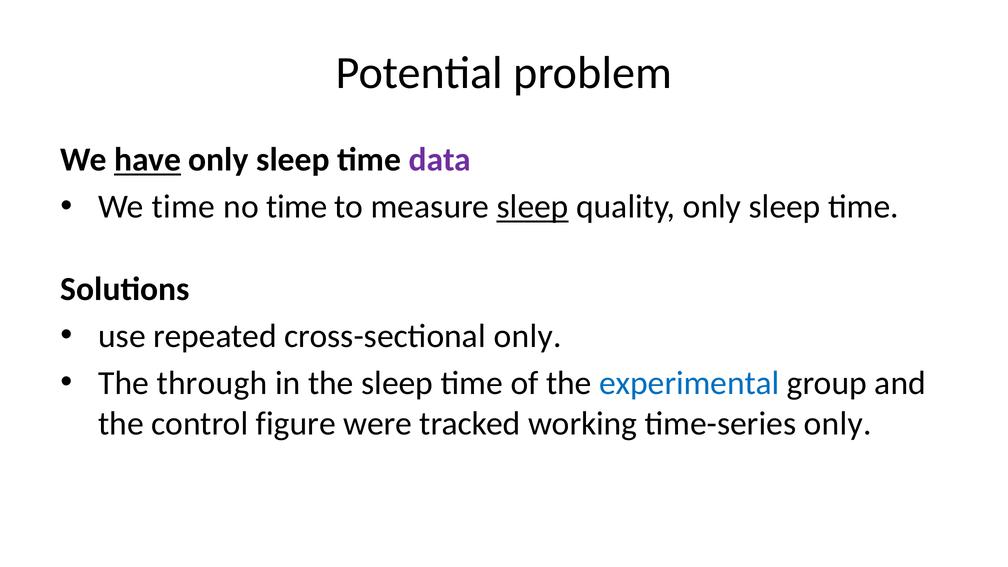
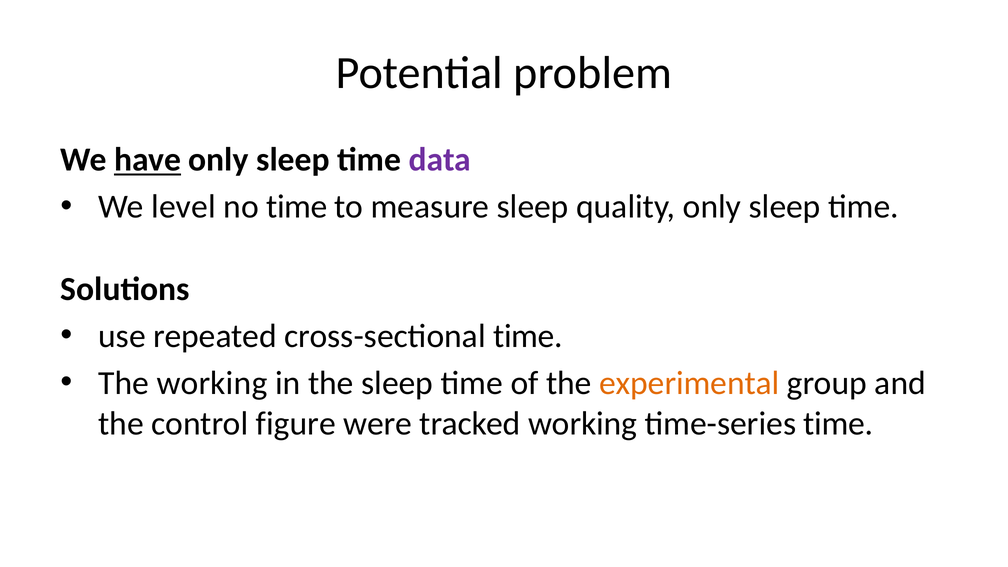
We time: time -> level (184, 207)
sleep underline: present -> none (533, 207)
cross-sectional only: only -> time (528, 336)
The through: through -> working (212, 383)
experimental colour: blue -> orange (689, 383)
time-series only: only -> time (838, 424)
